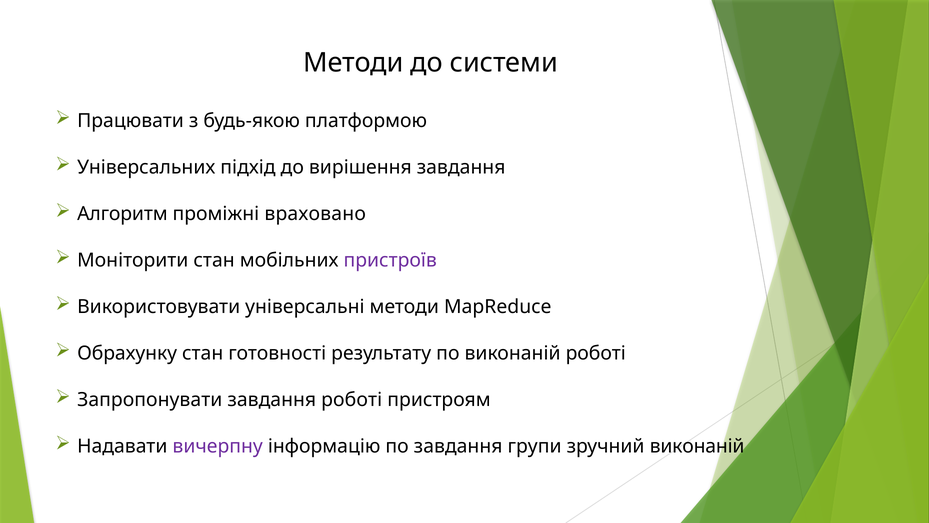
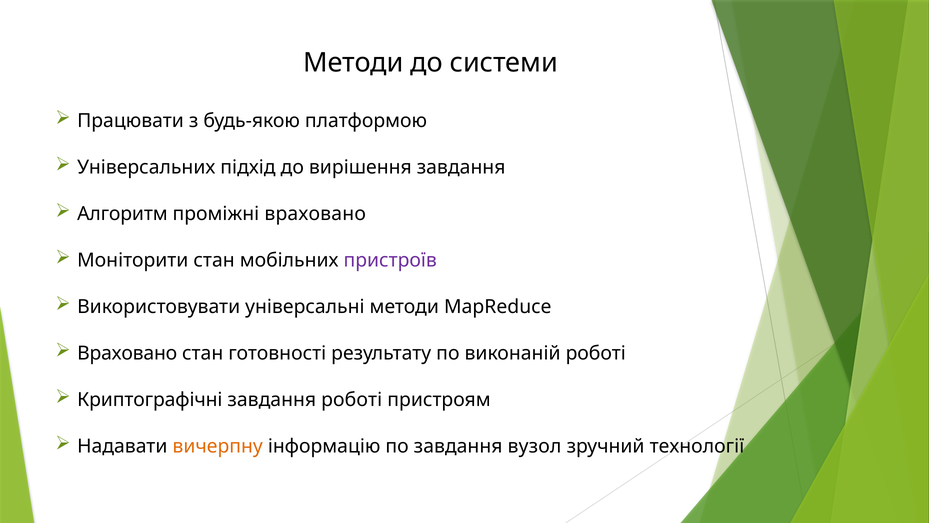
Обрахунку: Обрахунку -> Враховано (127, 353)
Запропонувати: Запропонувати -> Криптографічні (150, 399)
вичерпну colour: purple -> orange (218, 446)
групи: групи -> вузол (534, 446)
зручний виконаній: виконаній -> технології (697, 446)
